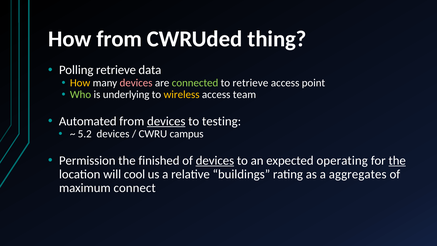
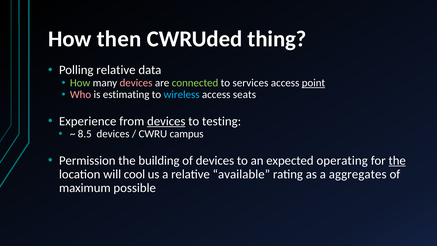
How from: from -> then (119, 39)
Polling retrieve: retrieve -> relative (116, 70)
How colour: yellow -> light green (80, 83)
to retrieve: retrieve -> services (250, 83)
point underline: none -> present (313, 83)
Who colour: light green -> pink (81, 95)
underlying: underlying -> estimating (126, 95)
wireless colour: yellow -> light blue (182, 95)
team: team -> seats (244, 95)
Automated: Automated -> Experience (88, 121)
5.2: 5.2 -> 8.5 (85, 134)
finished: finished -> building (159, 160)
devices underline: present -> none (215, 160)
buildings: buildings -> available (241, 174)
connect: connect -> possible (135, 188)
